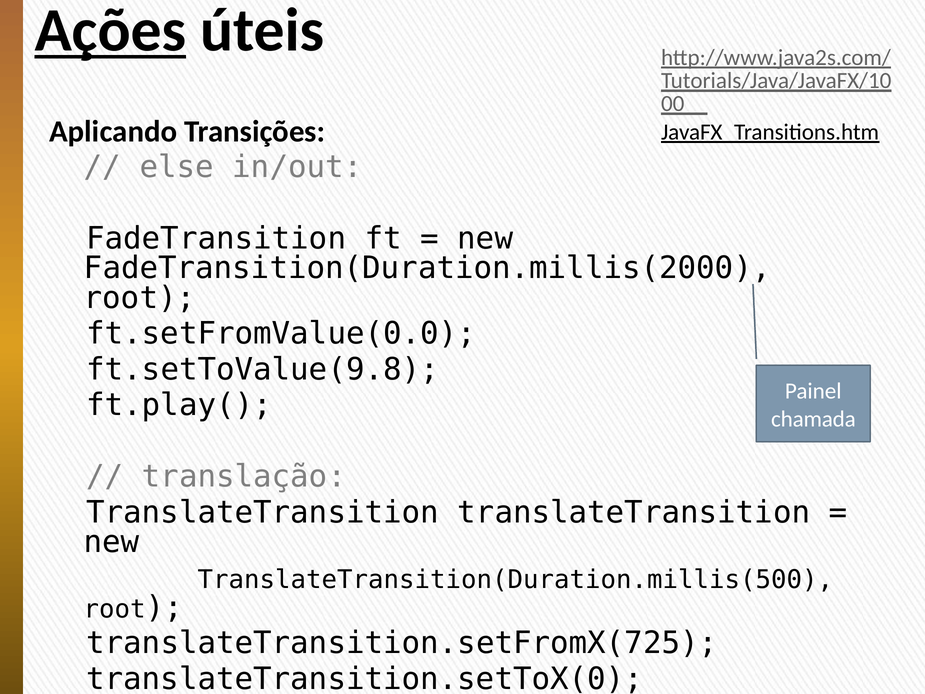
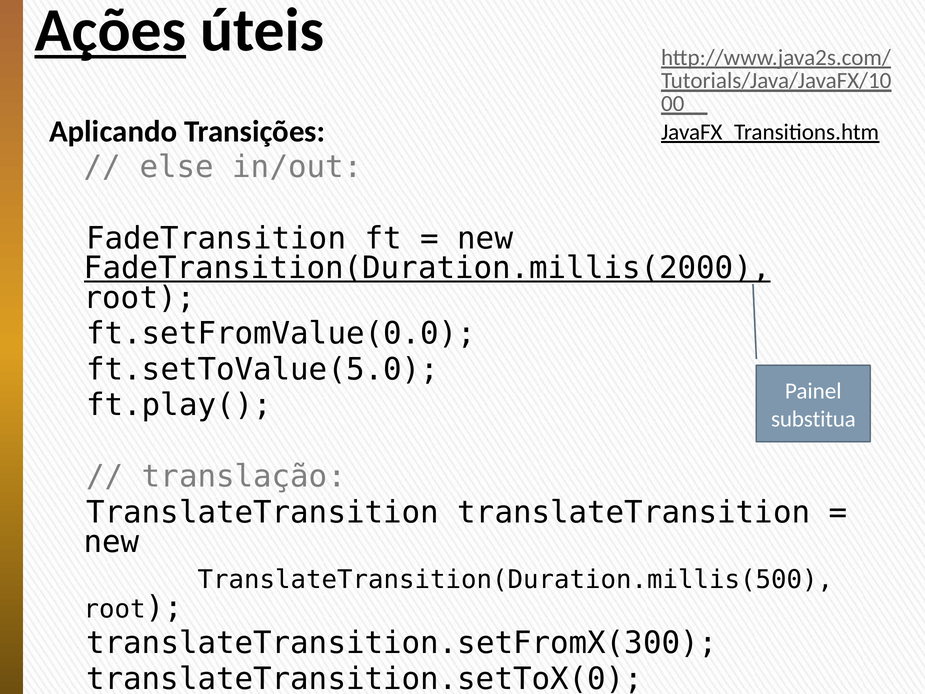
FadeTransition(Duration.millis(2000 underline: none -> present (427, 268)
ft.setToValue(9.8: ft.setToValue(9.8 -> ft.setToValue(5.0 (263, 369)
chamada: chamada -> substitua (813, 419)
translateTransition.setFromX(725: translateTransition.setFromX(725 -> translateTransition.setFromX(300 (402, 643)
